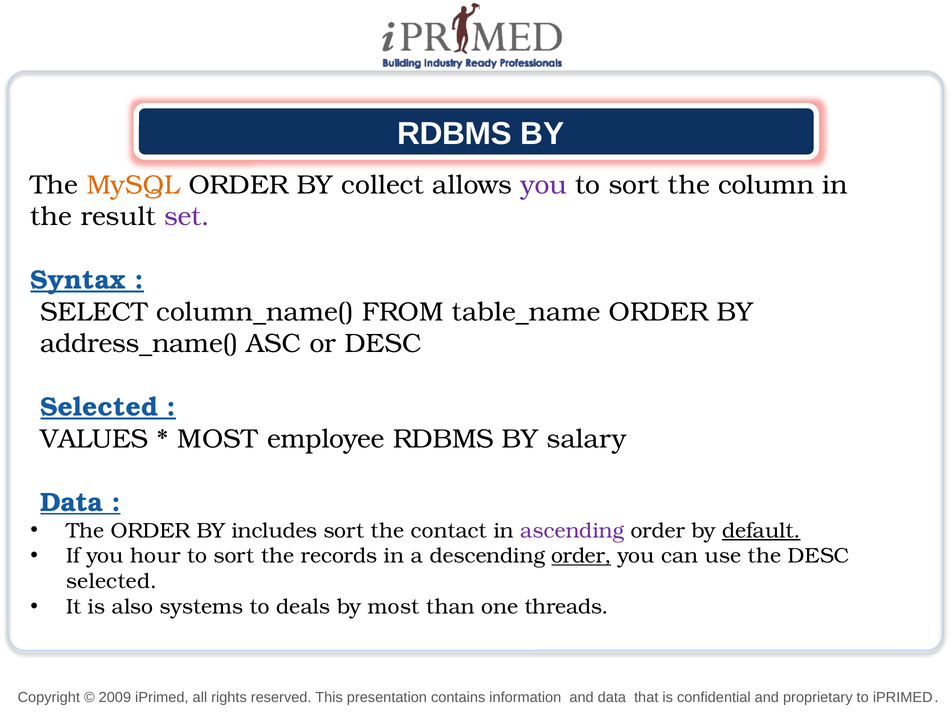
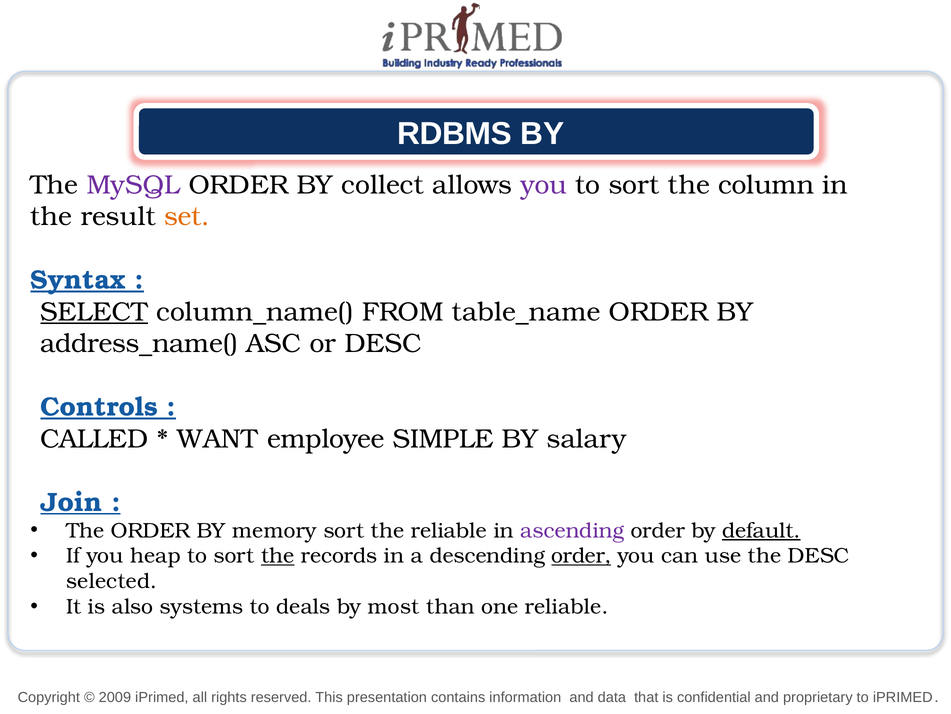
MySQL colour: orange -> purple (133, 185)
set colour: purple -> orange (187, 217)
SELECT underline: none -> present (94, 312)
Selected: Selected -> Controls (99, 407)
VALUES: VALUES -> CALLED (94, 439)
MOST: MOST -> WANT (217, 439)
employee RDBMS: RDBMS -> SIMPLE (443, 439)
Data: Data -> Join (71, 502)
includes: includes -> memory (274, 530)
the contact: contact -> reliable (449, 530)
hour: hour -> heap (155, 555)
the underline: none -> present (278, 555)
one threads: threads -> reliable (566, 606)
